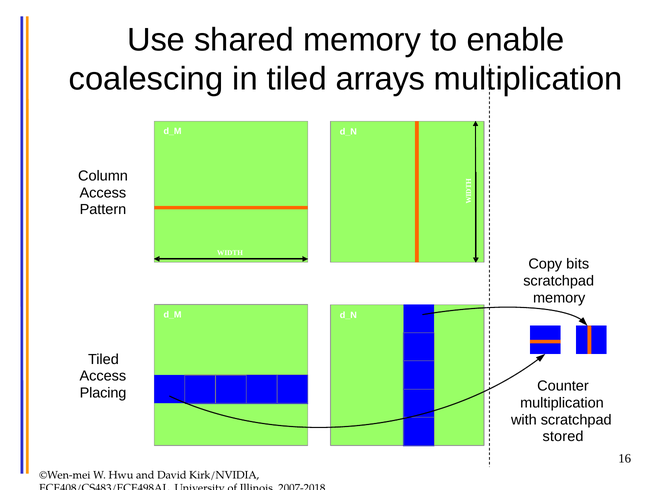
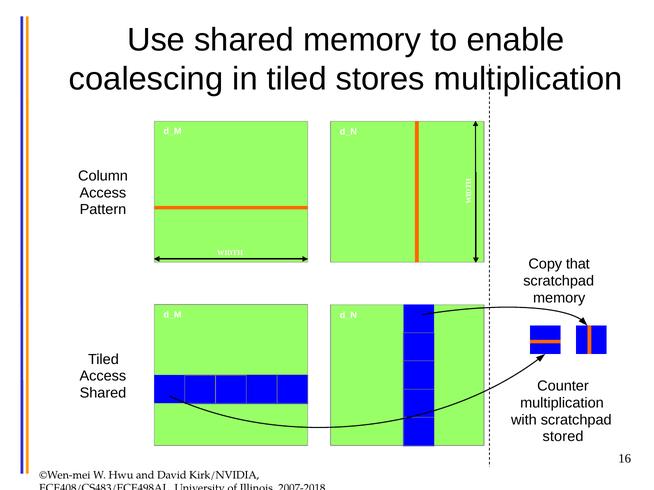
arrays: arrays -> stores (380, 79)
bits: bits -> that (578, 264)
Placing: Placing -> Shared (103, 393)
